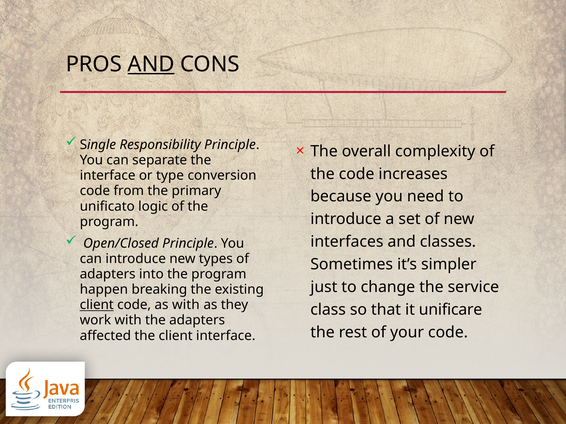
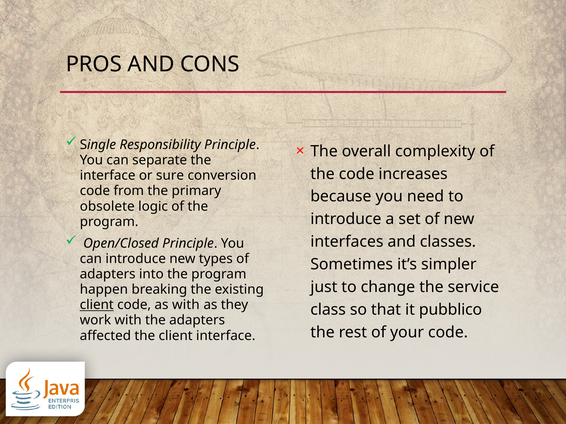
AND underline: present -> none (151, 64)
type: type -> sure (170, 176)
unificato: unificato -> obsolete (107, 207)
unificare: unificare -> pubblico (451, 310)
